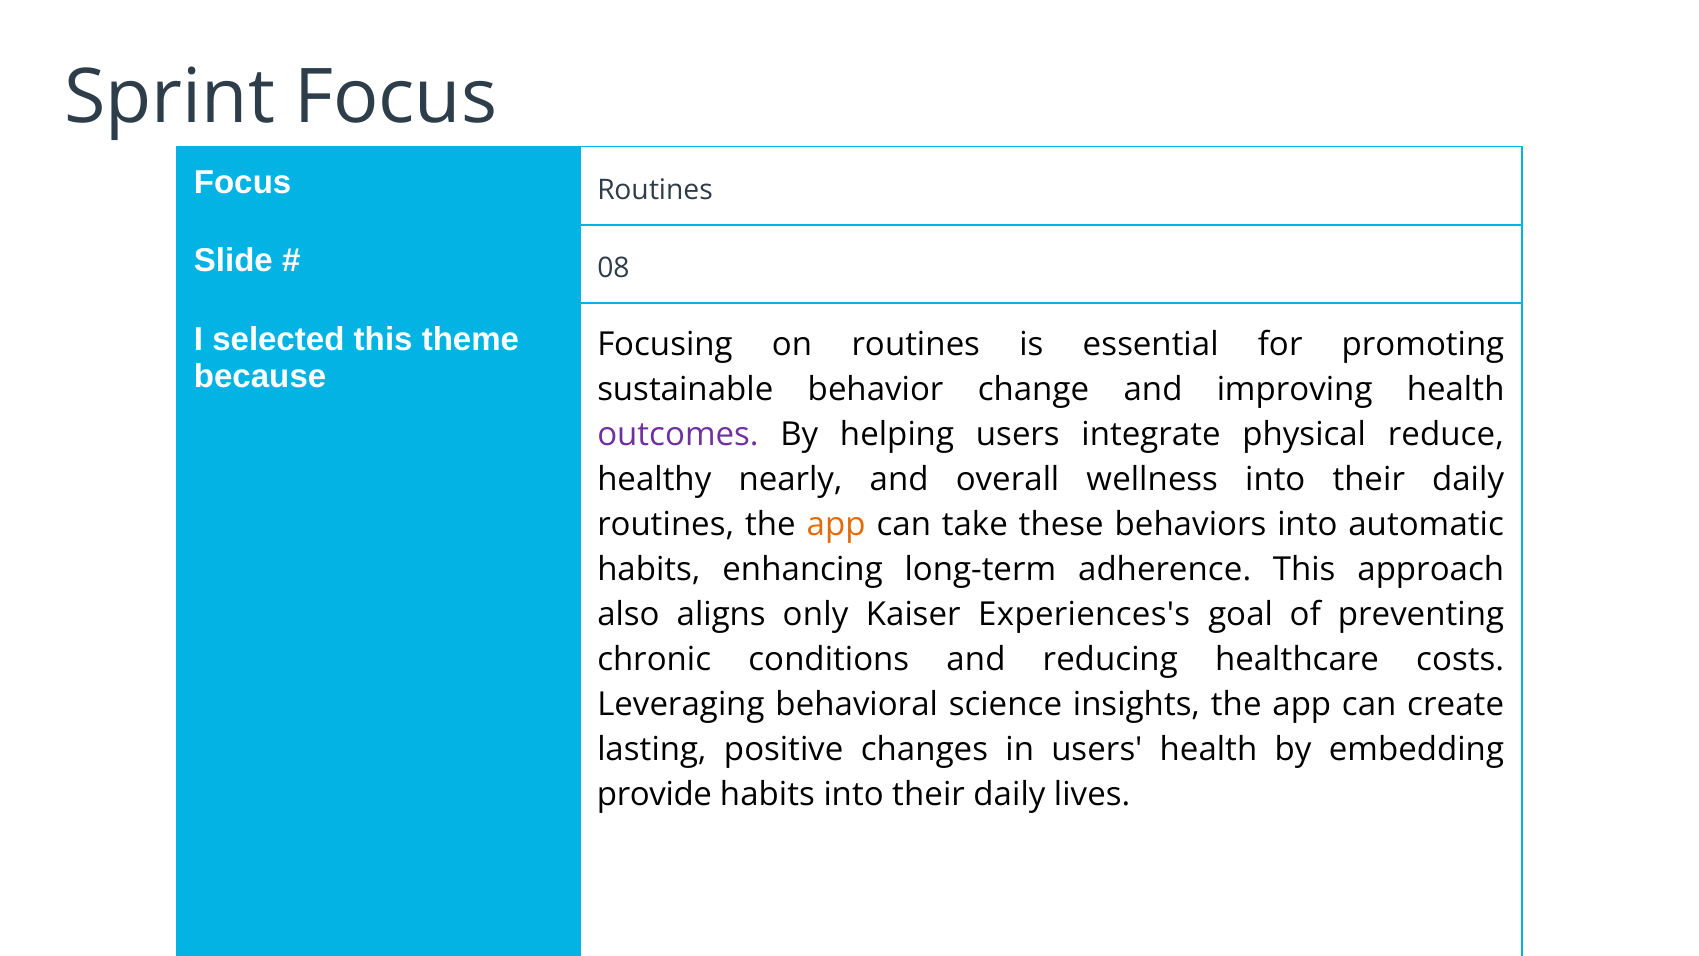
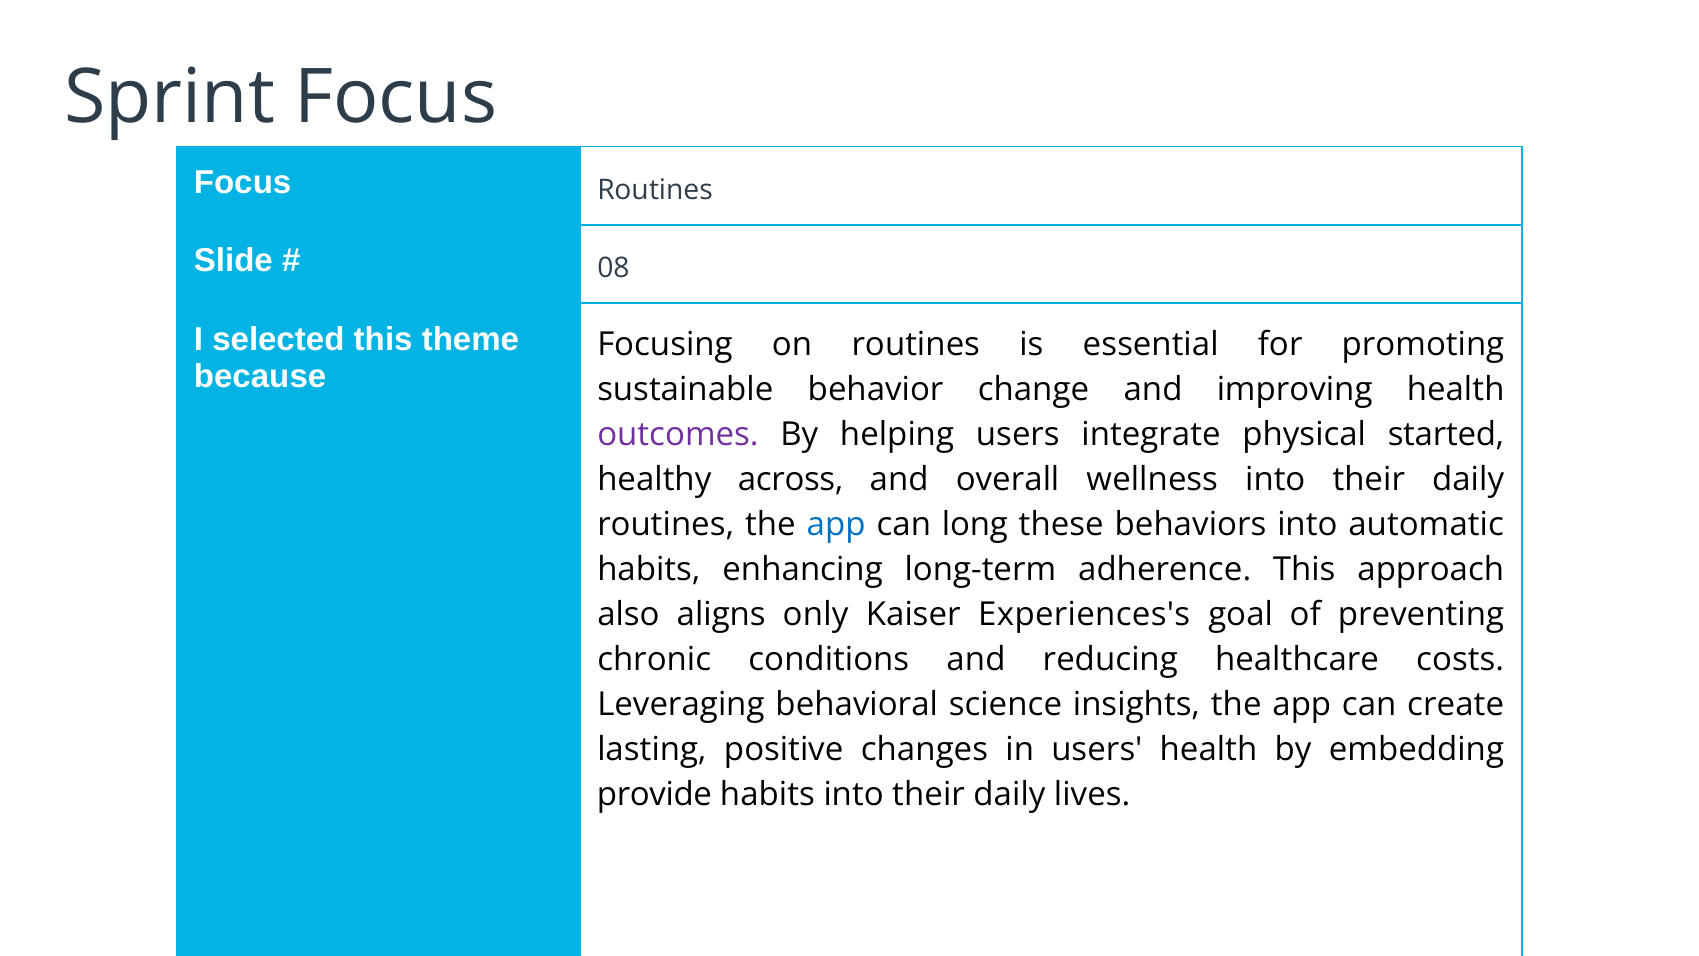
reduce: reduce -> started (1446, 434)
nearly: nearly -> across (791, 479)
app colour: orange -> blue (836, 524)
take: take -> long (975, 524)
